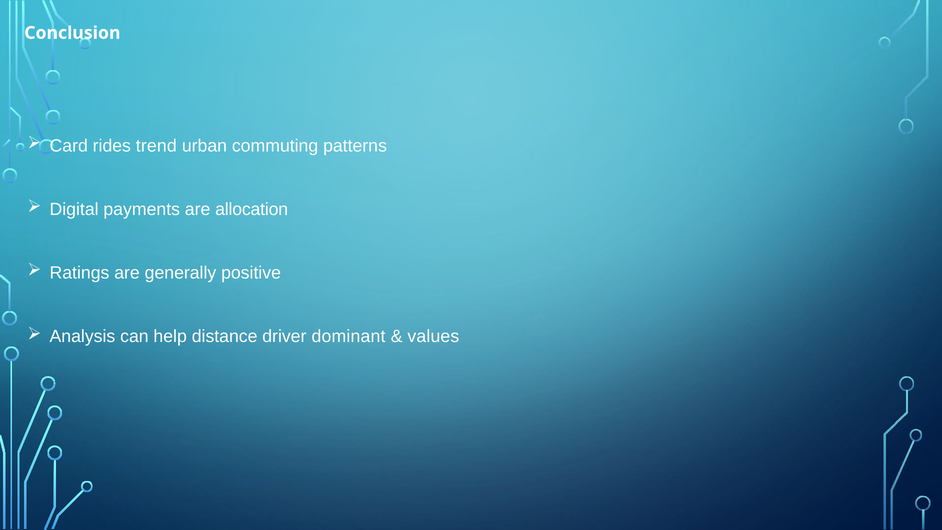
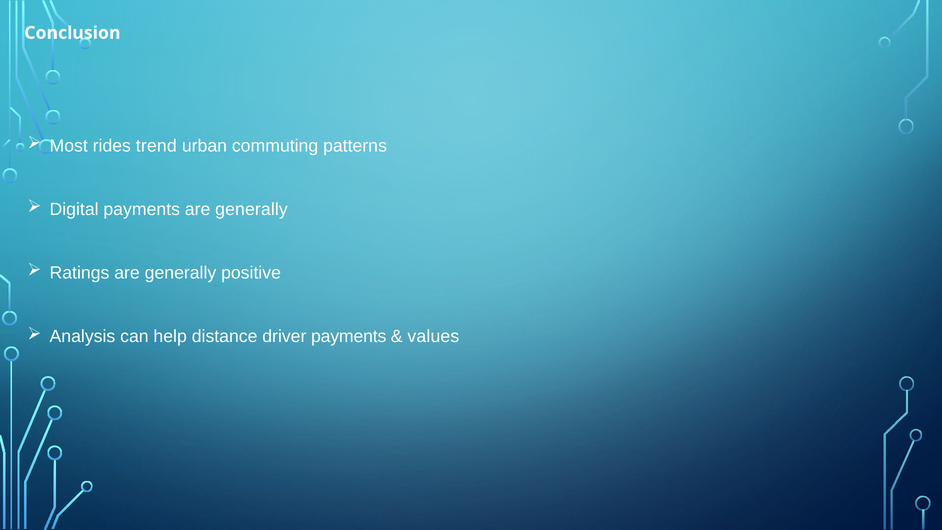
Card: Card -> Most (69, 146)
payments are allocation: allocation -> generally (252, 209)
driver dominant: dominant -> payments (349, 337)
